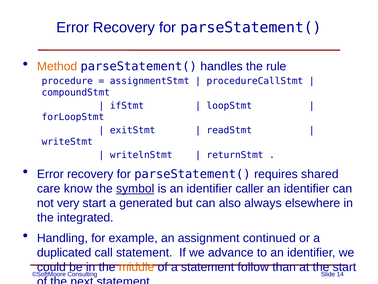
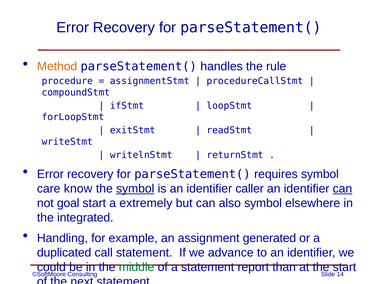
requires shared: shared -> symbol (320, 174)
can underline: none -> present (342, 188)
very: very -> goal (68, 203)
generated: generated -> extremely (146, 203)
also always: always -> symbol (263, 203)
continued: continued -> generated (269, 238)
middle colour: orange -> green (137, 267)
follow: follow -> report (253, 267)
